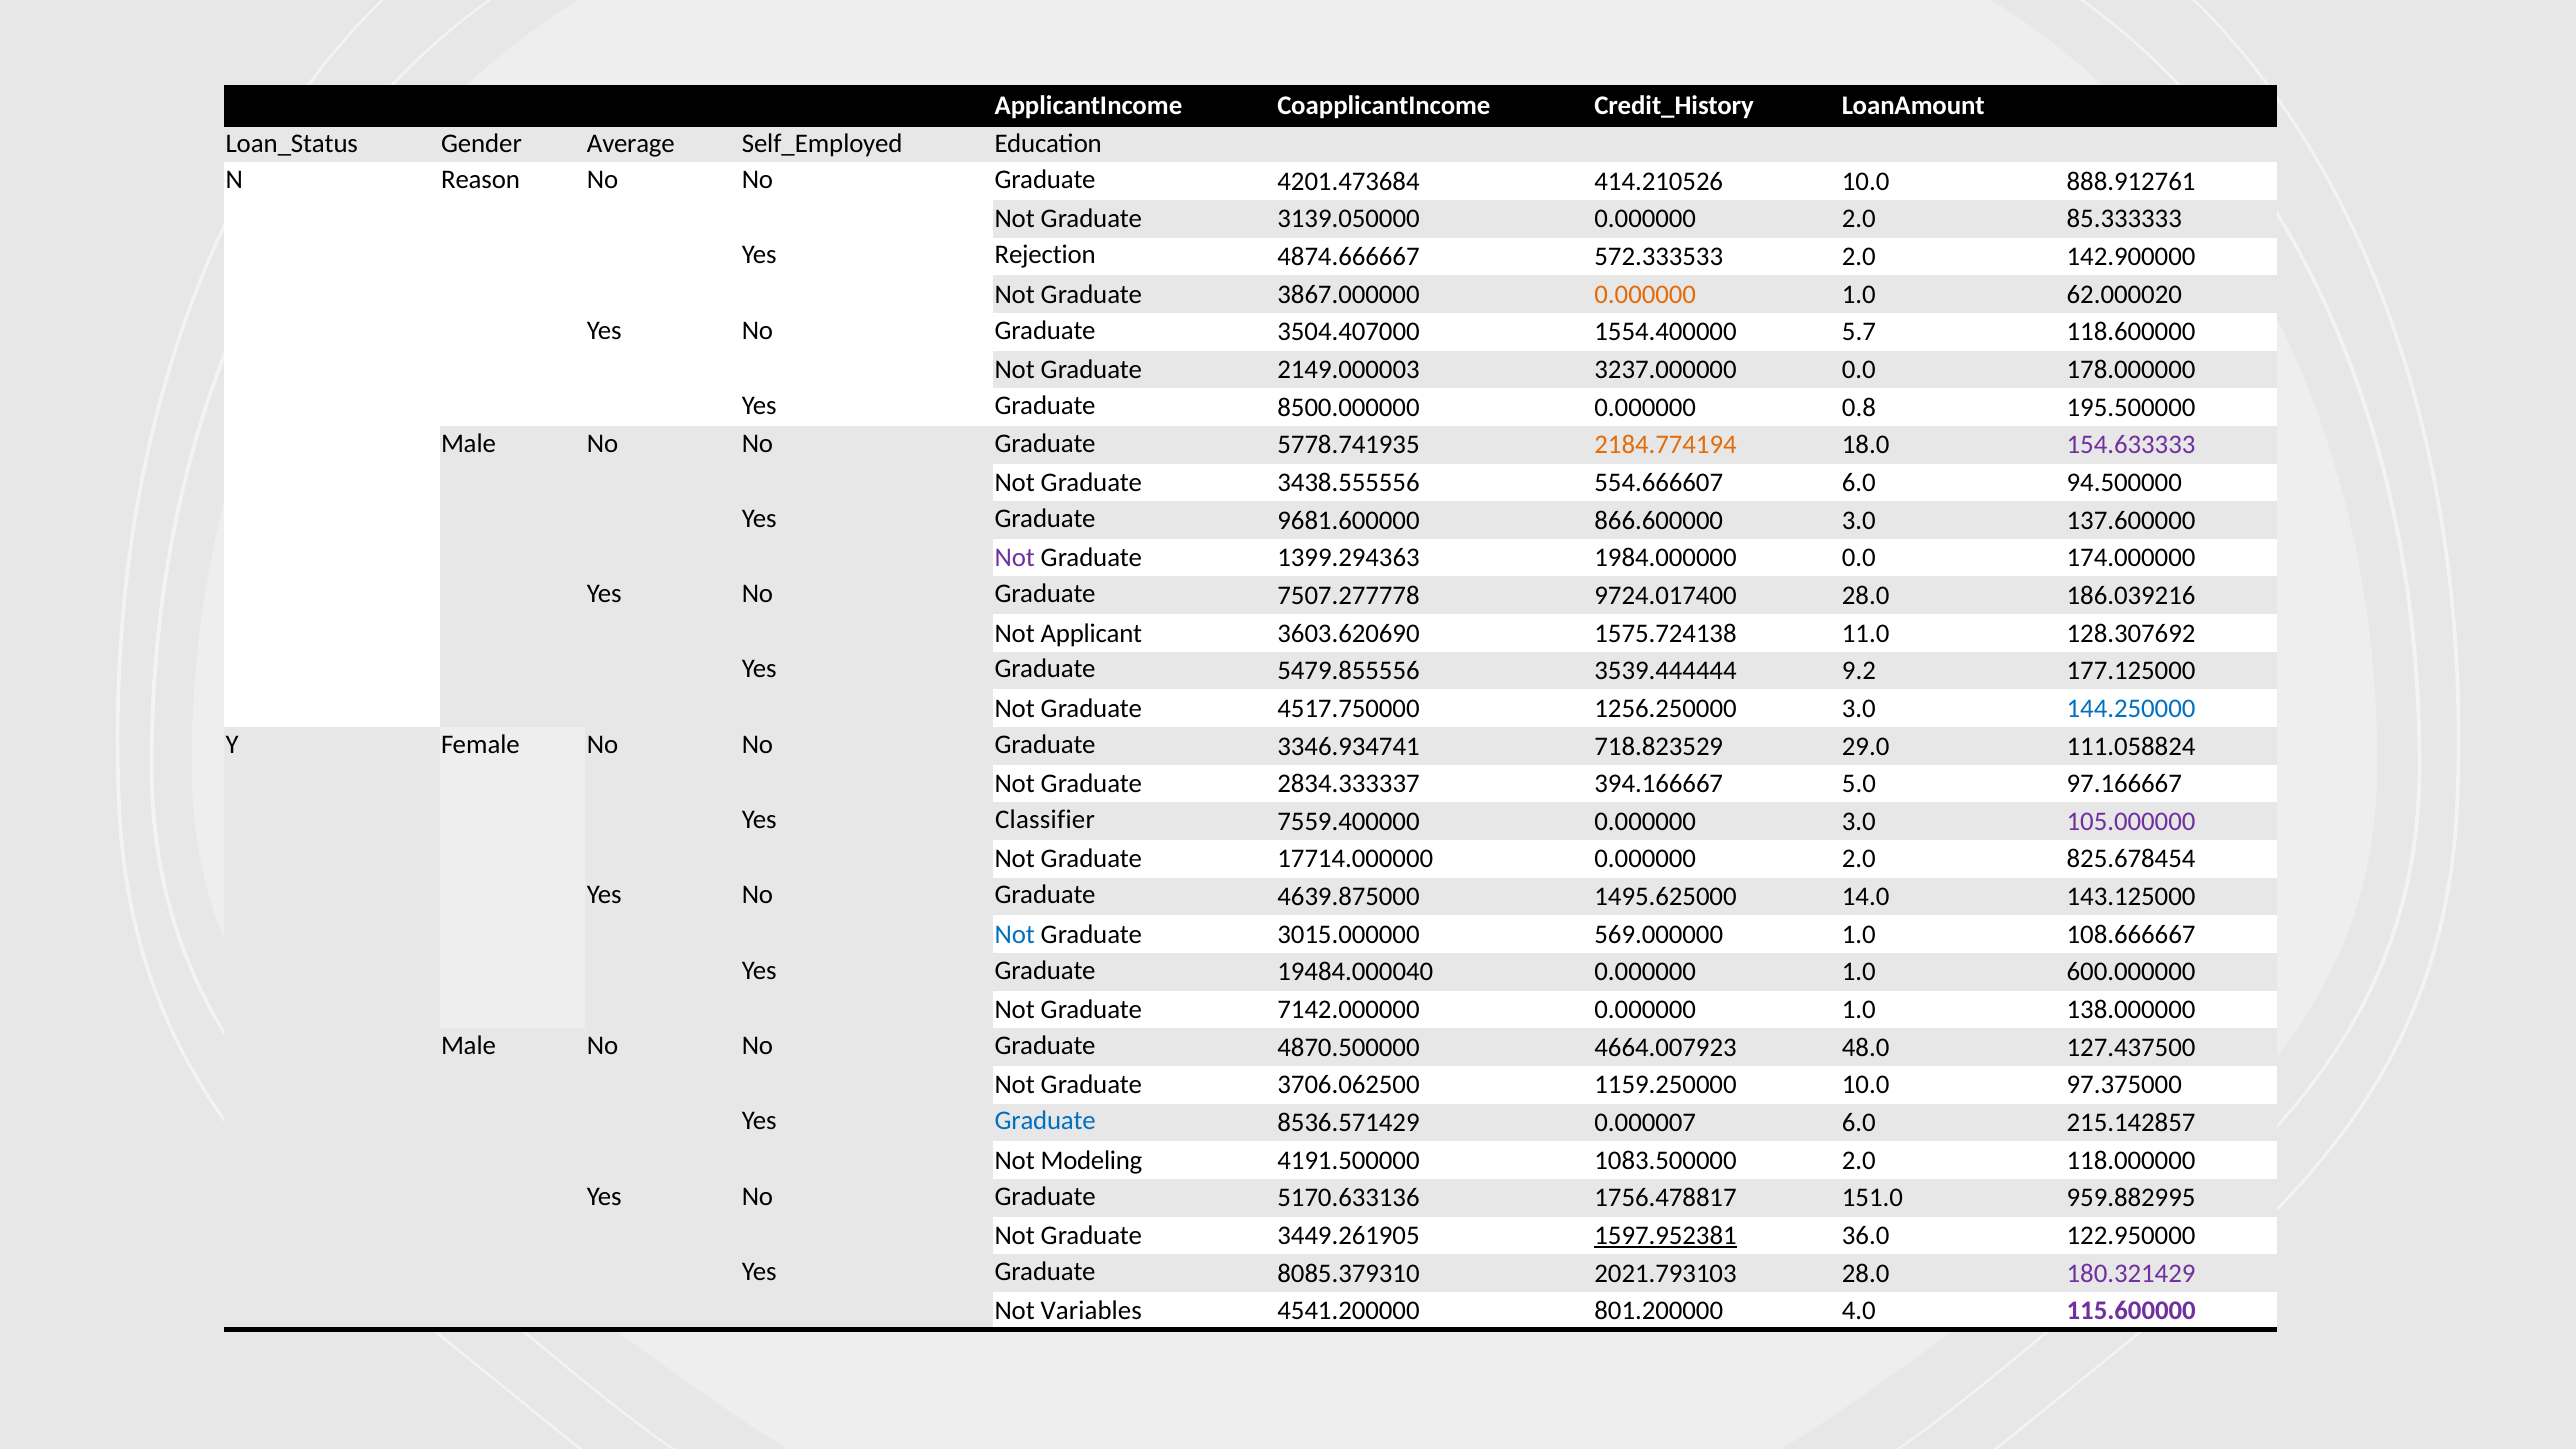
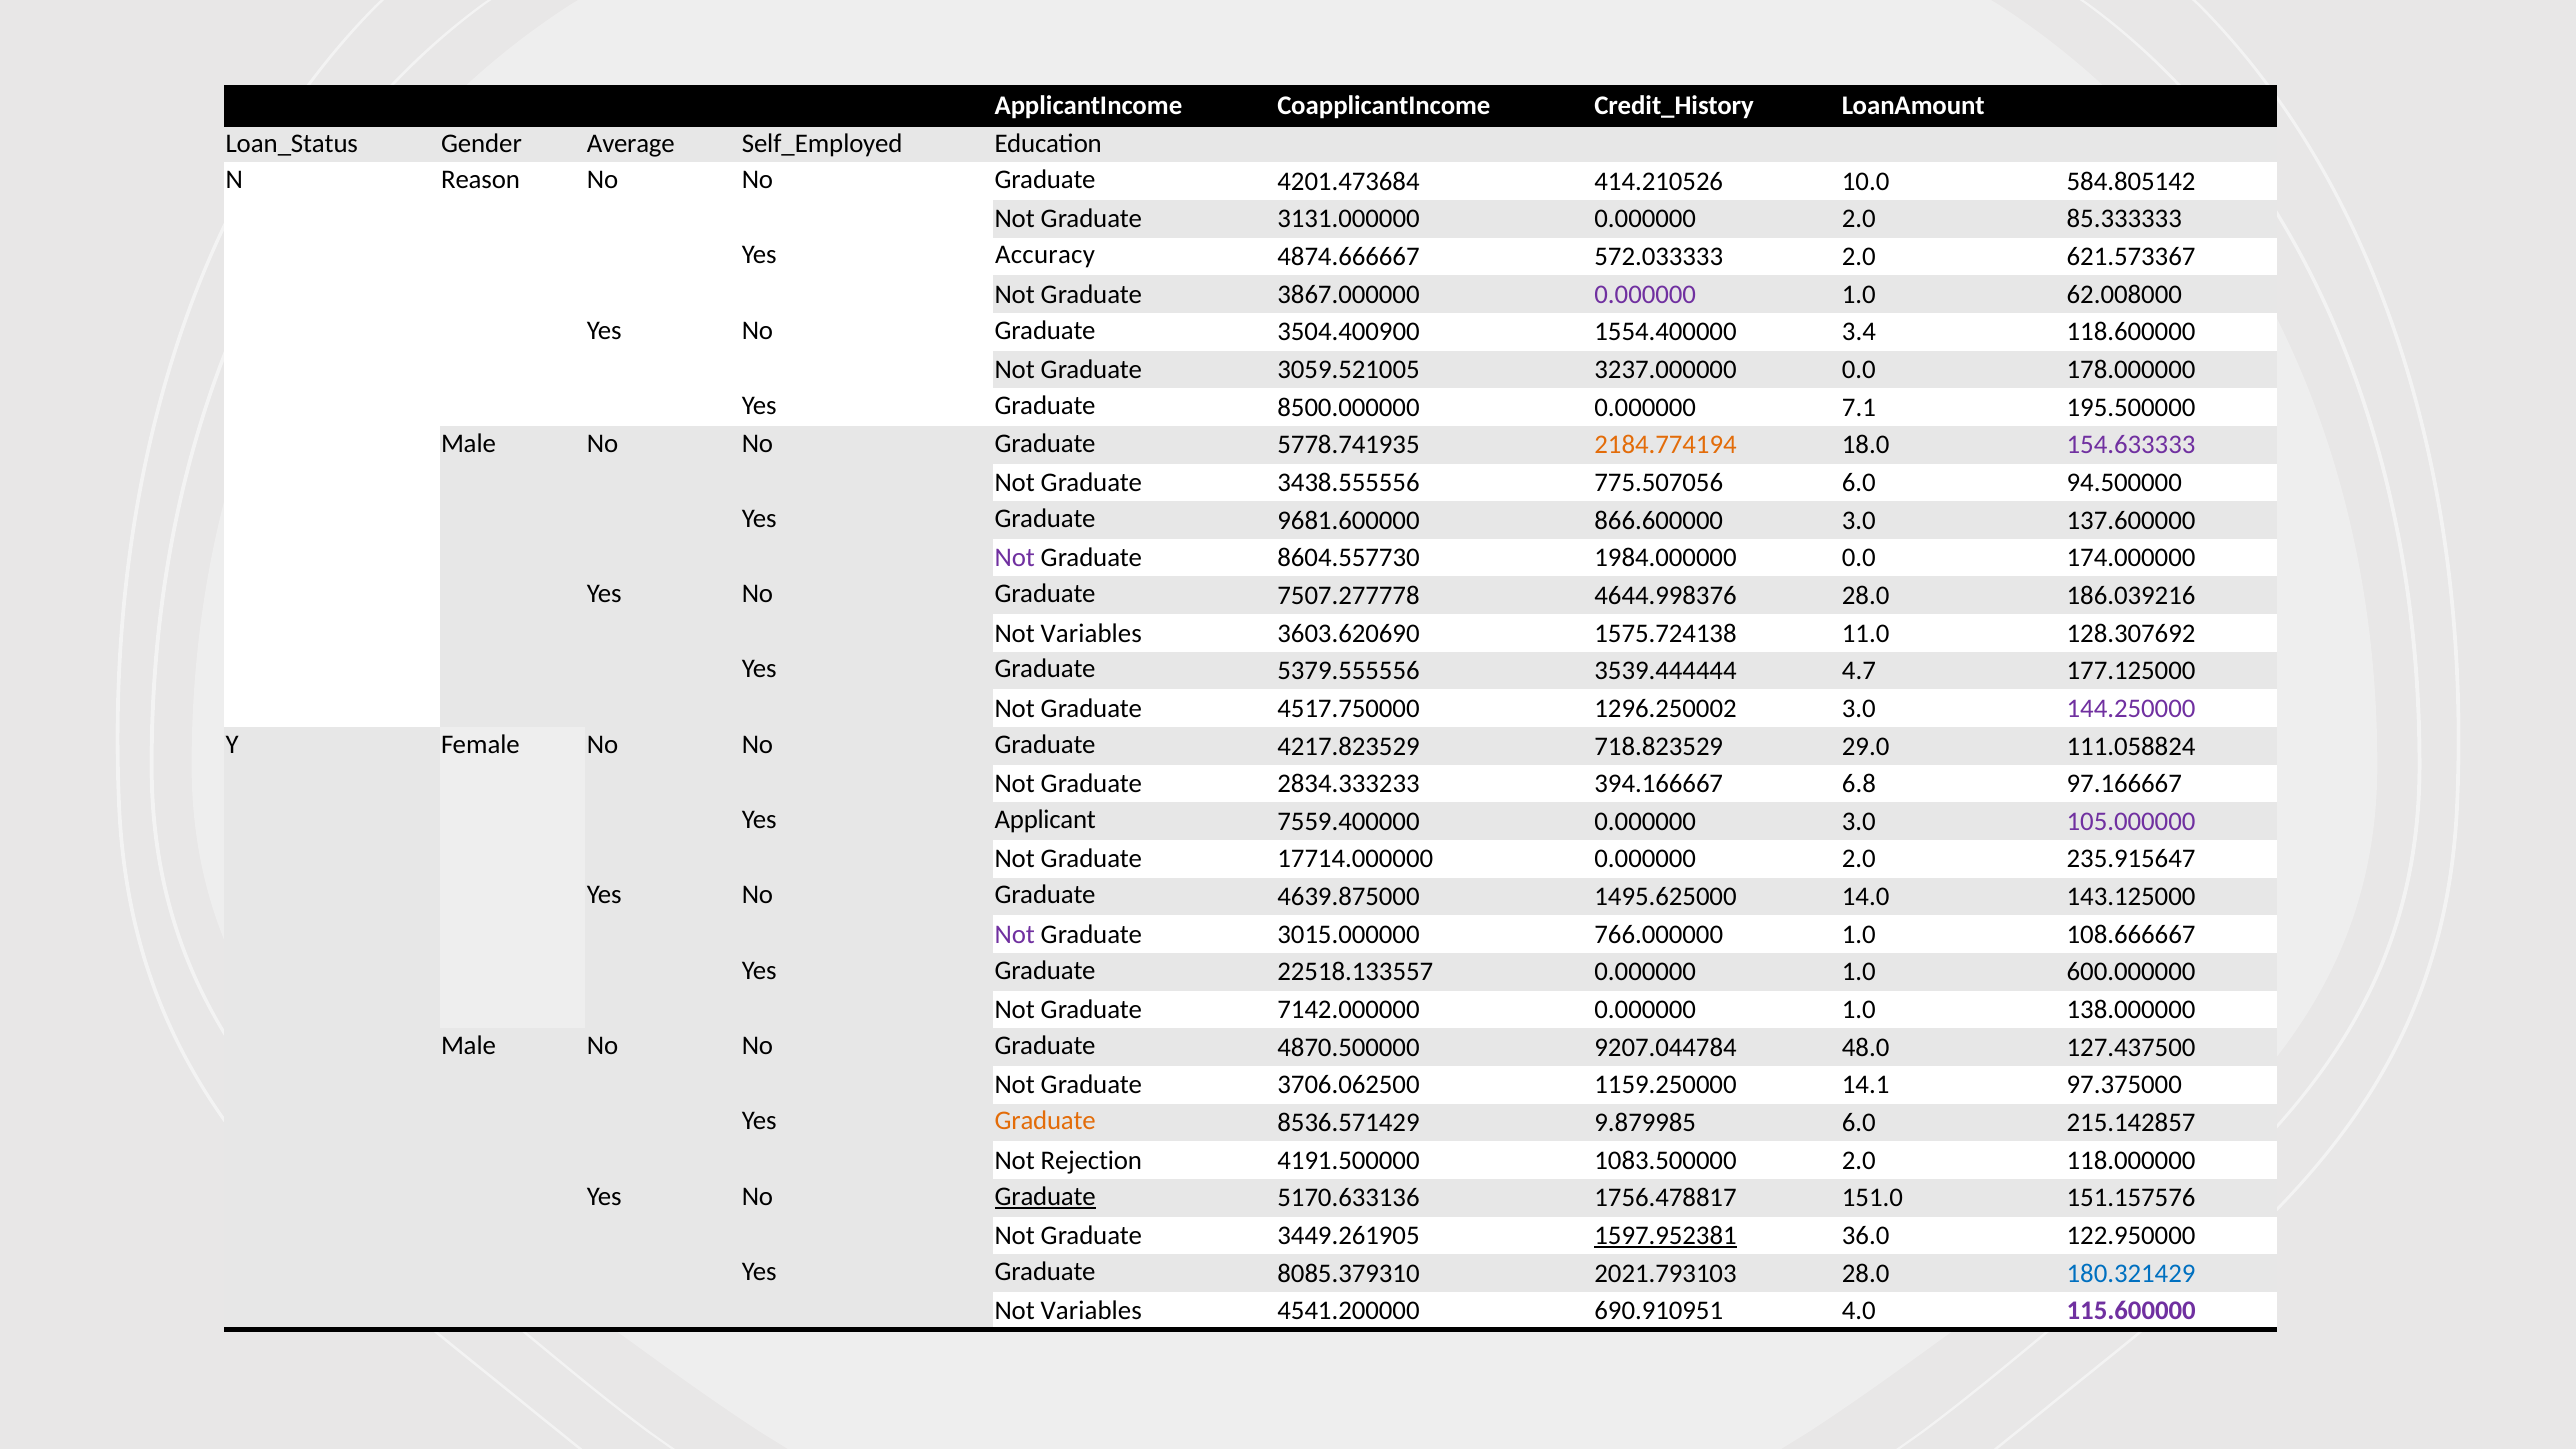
888.912761: 888.912761 -> 584.805142 (2131, 181)
3139.050000: 3139.050000 -> 3131.000000 (1349, 219)
Rejection: Rejection -> Accuracy (1045, 255)
572.333533: 572.333533 -> 572.033333 (1659, 257)
142.900000: 142.900000 -> 621.573367 (2131, 257)
0.000000 colour: orange -> purple (1645, 294)
62.000020: 62.000020 -> 62.008000 (2124, 294)
3504.407000: 3504.407000 -> 3504.400900 (1349, 332)
5.7: 5.7 -> 3.4 (1859, 332)
2149.000003: 2149.000003 -> 3059.521005 (1349, 370)
0.8: 0.8 -> 7.1 (1859, 407)
554.666607: 554.666607 -> 775.507056 (1659, 483)
1399.294363: 1399.294363 -> 8604.557730 (1349, 558)
9724.017400: 9724.017400 -> 4644.998376 (1666, 596)
Applicant: Applicant -> Variables (1091, 633)
5479.855556: 5479.855556 -> 5379.555556 (1349, 671)
9.2: 9.2 -> 4.7 (1859, 671)
1256.250000: 1256.250000 -> 1296.250002 (1666, 708)
144.250000 colour: blue -> purple (2131, 708)
3346.934741: 3346.934741 -> 4217.823529 (1349, 746)
2834.333337: 2834.333337 -> 2834.333233 (1349, 784)
5.0: 5.0 -> 6.8 (1859, 784)
Classifier: Classifier -> Applicant (1045, 820)
825.678454: 825.678454 -> 235.915647 (2131, 859)
Not colour: blue -> purple (1015, 934)
569.000000: 569.000000 -> 766.000000 (1659, 934)
19484.000040: 19484.000040 -> 22518.133557 (1355, 972)
4664.007923: 4664.007923 -> 9207.044784 (1666, 1047)
1159.250000 10.0: 10.0 -> 14.1 (1866, 1085)
Graduate colour: blue -> orange (1045, 1121)
0.000007: 0.000007 -> 9.879985 (1645, 1123)
Modeling: Modeling -> Rejection (1091, 1160)
Graduate underline: none -> present (1045, 1196)
959.882995: 959.882995 -> 151.157576 (2131, 1198)
180.321429 colour: purple -> blue (2131, 1273)
801.200000: 801.200000 -> 690.910951 (1659, 1311)
